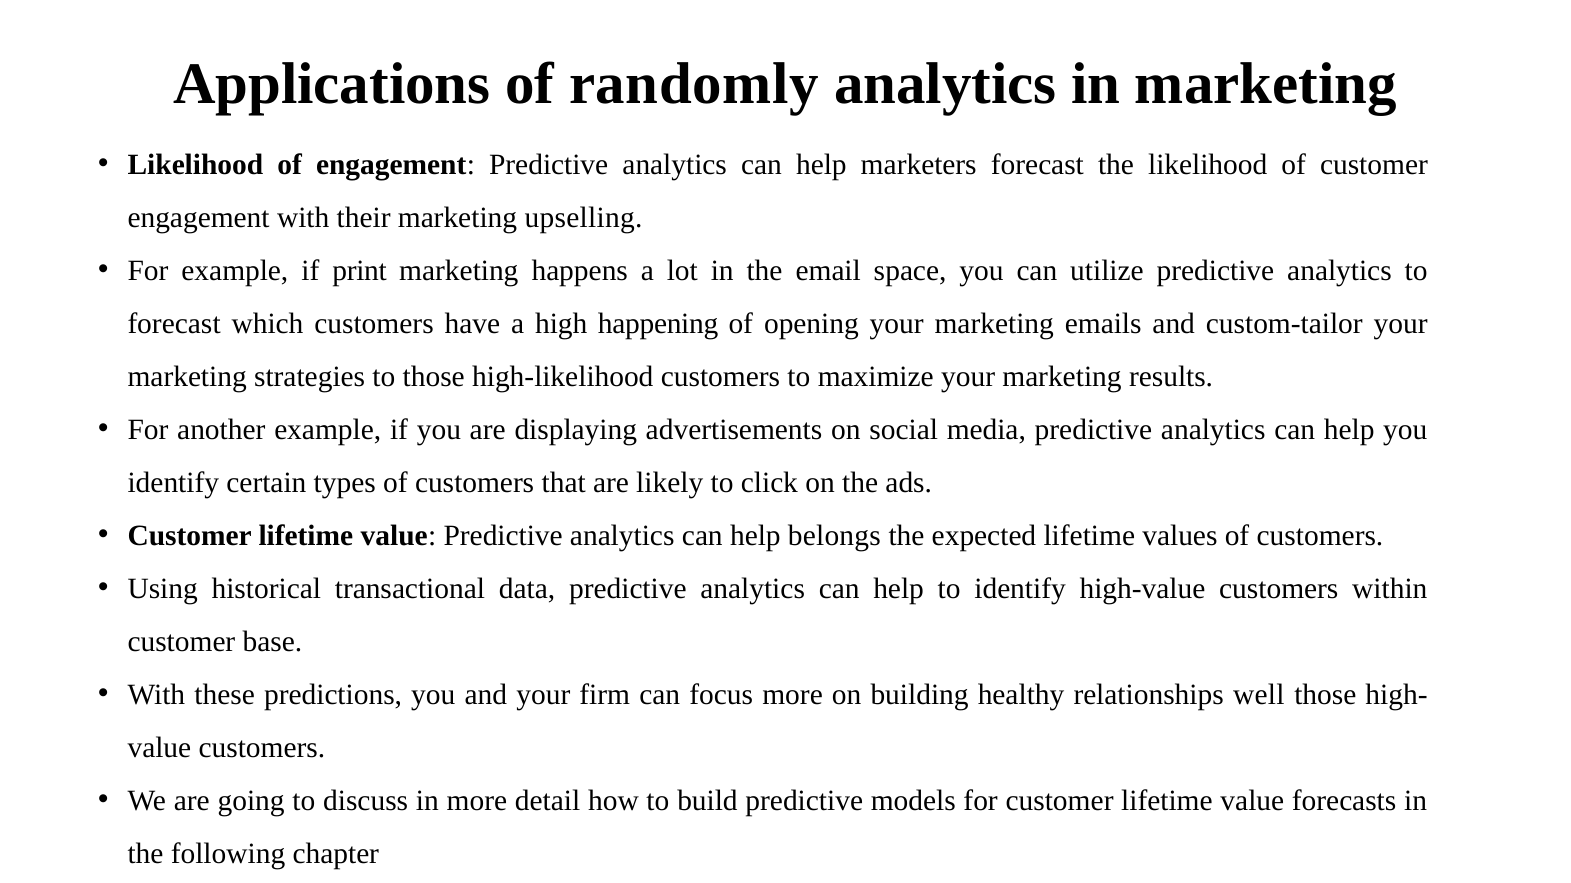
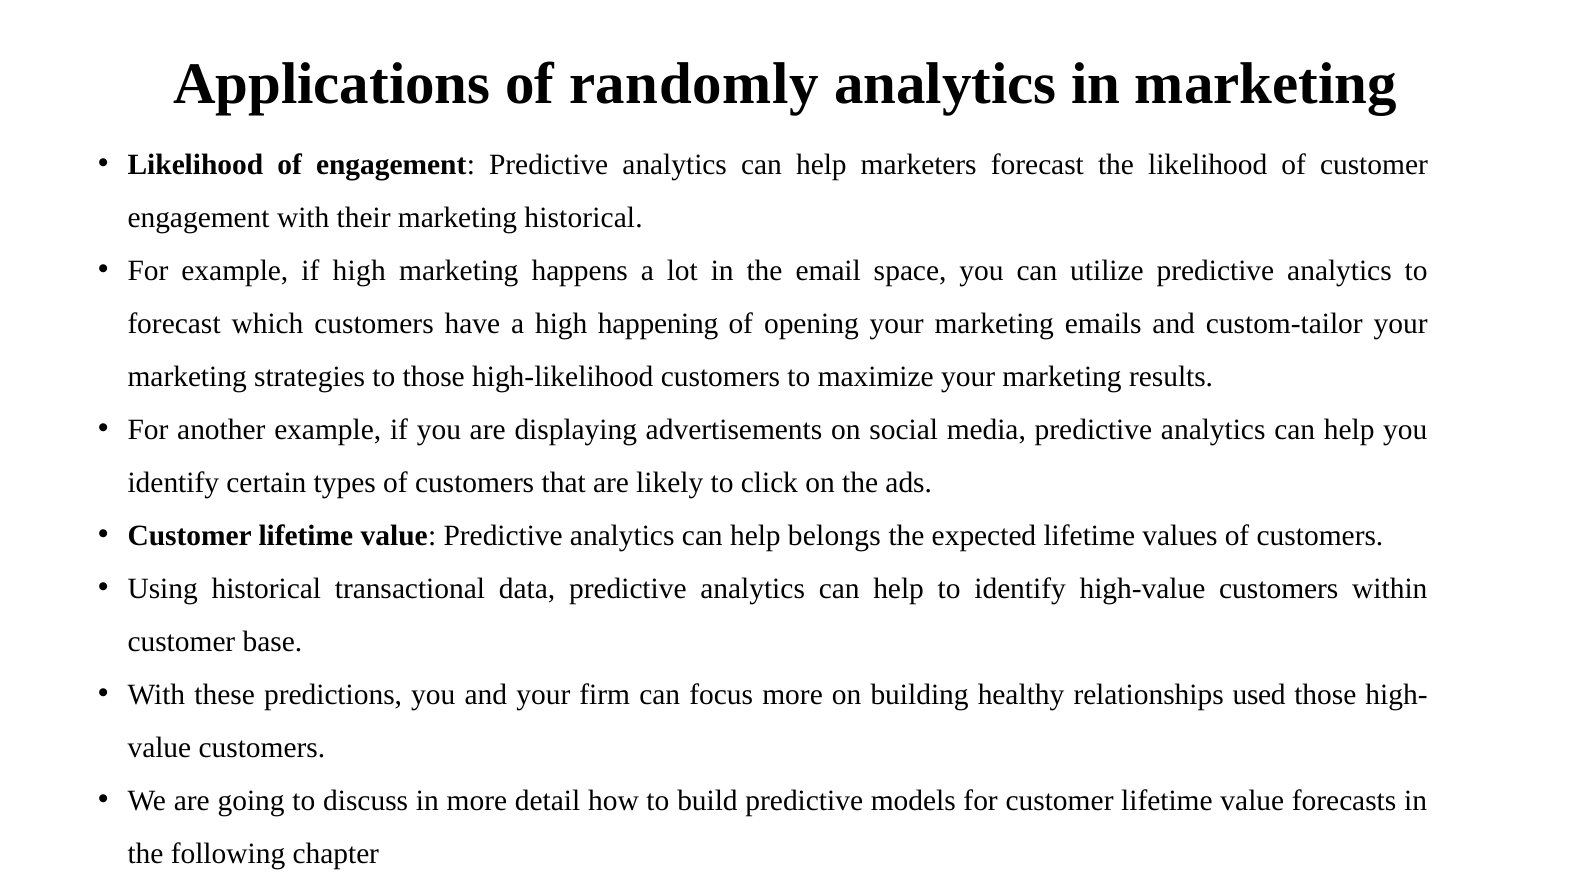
marketing upselling: upselling -> historical (584, 218)
if print: print -> high (359, 271)
well: well -> used (1259, 695)
